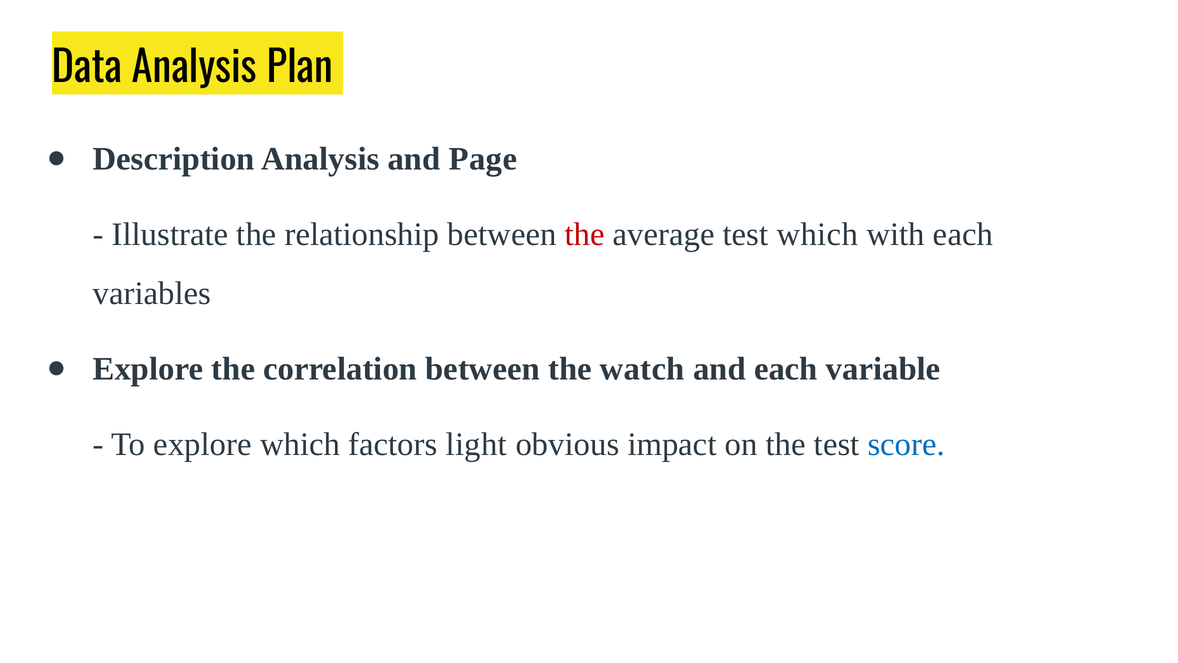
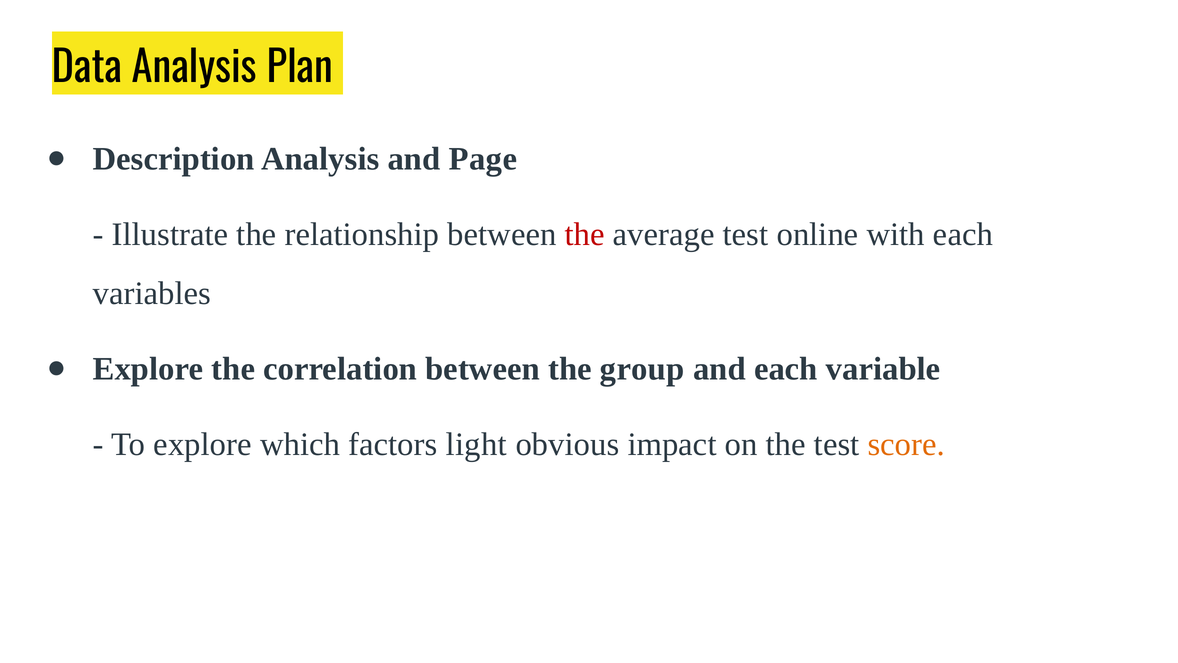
test which: which -> online (818, 234)
watch: watch -> group (642, 369)
score colour: blue -> orange (906, 444)
